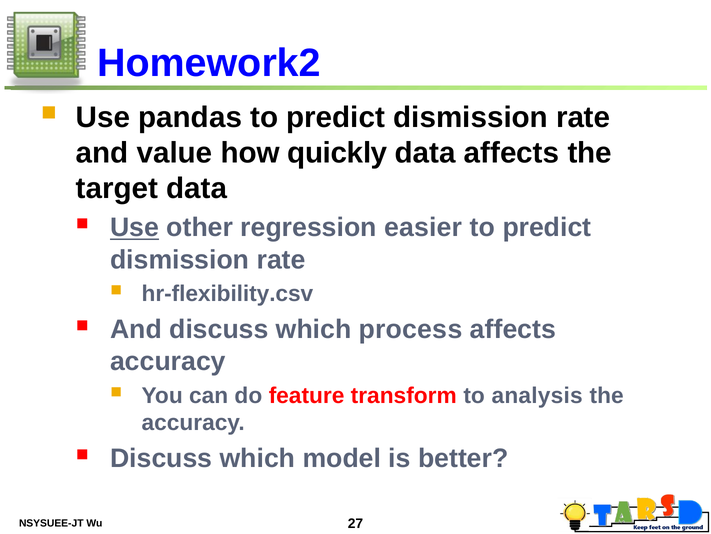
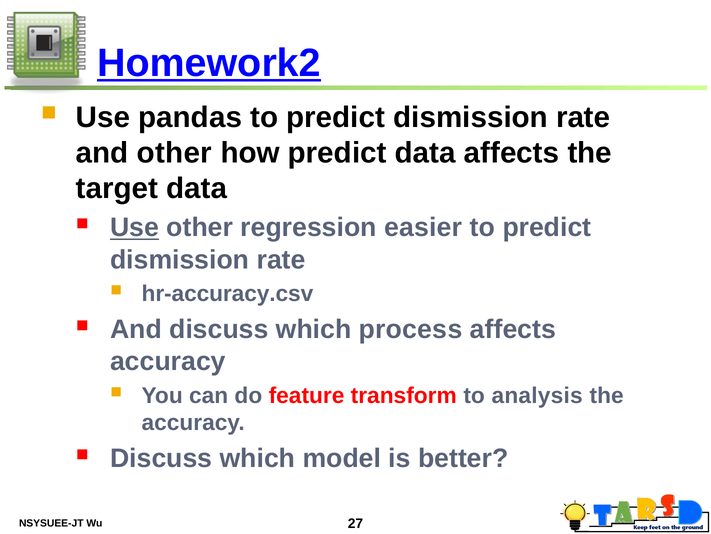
Homework2 underline: none -> present (209, 63)
and value: value -> other (174, 153)
how quickly: quickly -> predict (337, 153)
hr-flexibility.csv: hr-flexibility.csv -> hr-accuracy.csv (227, 293)
